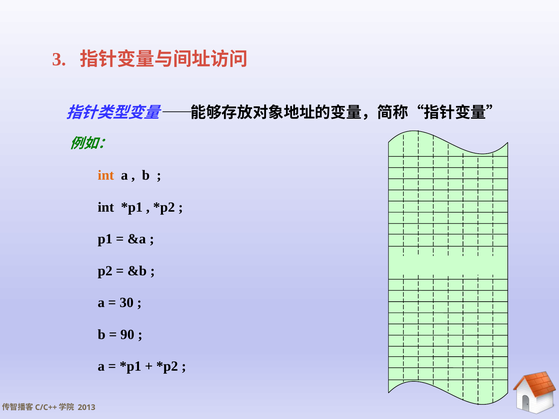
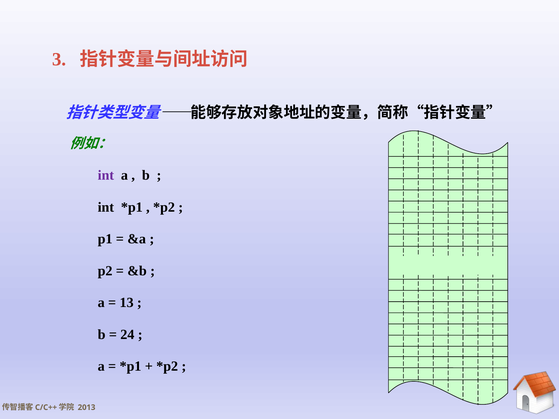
int colour: orange -> purple (106, 175)
30: 30 -> 13 (127, 303)
90: 90 -> 24 (127, 335)
